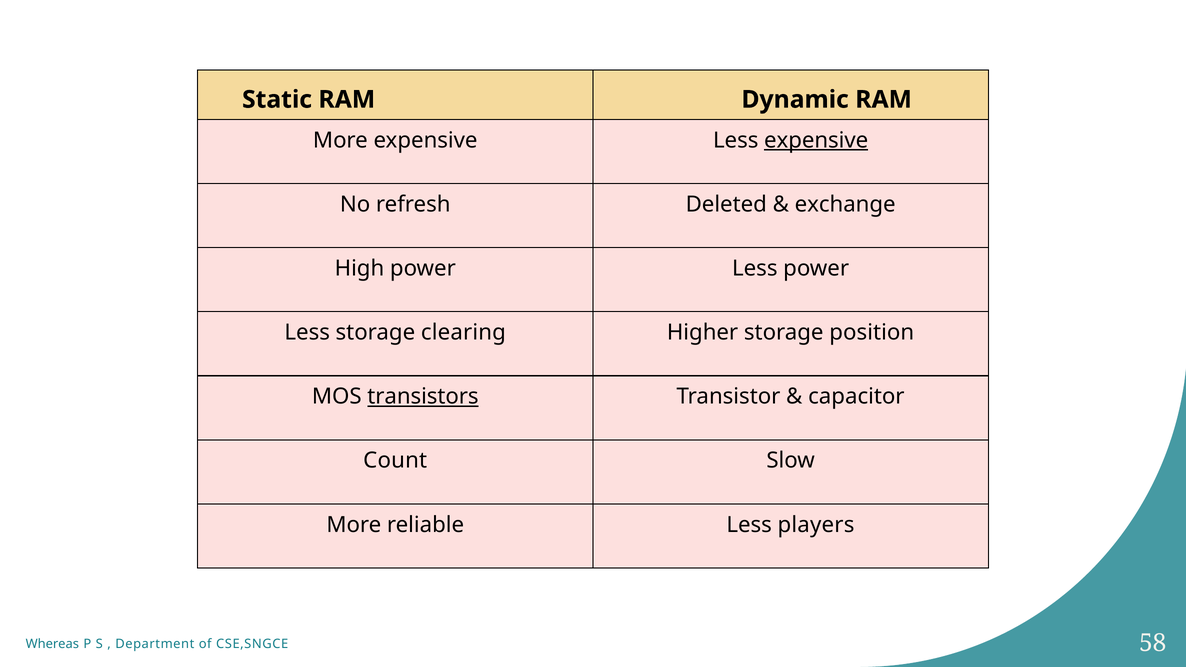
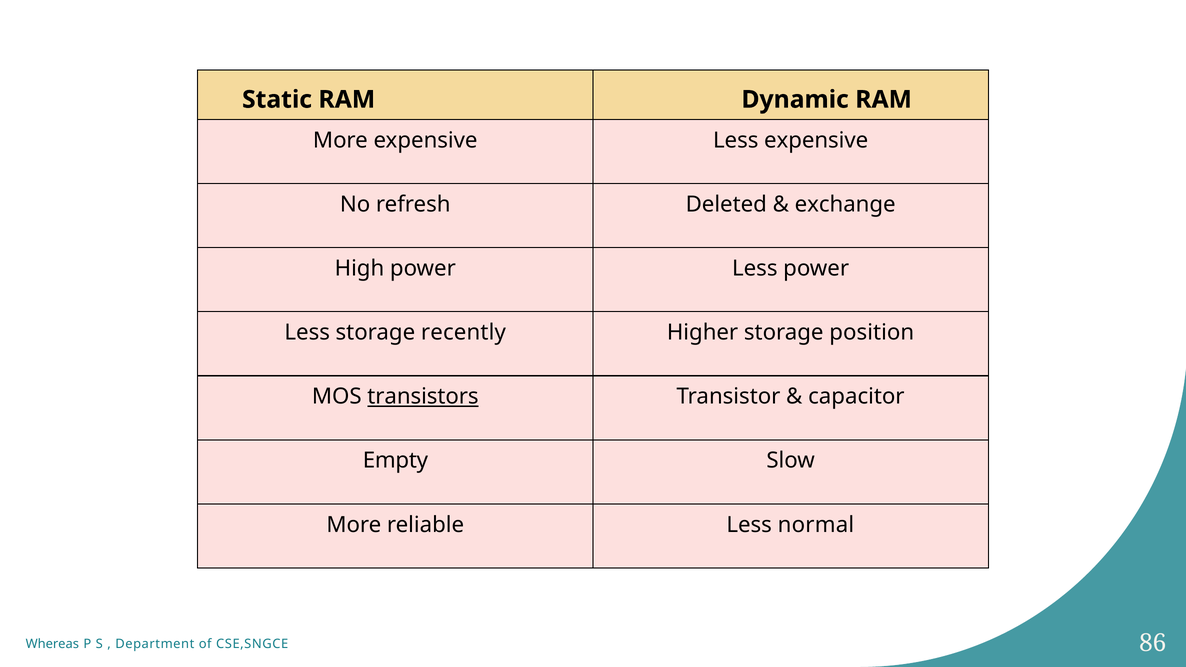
expensive underline: present -> none (816, 140)
clearing: clearing -> recently (463, 333)
Count: Count -> Empty (395, 461)
players: players -> normal (816, 525)
58: 58 -> 86 (1153, 643)
